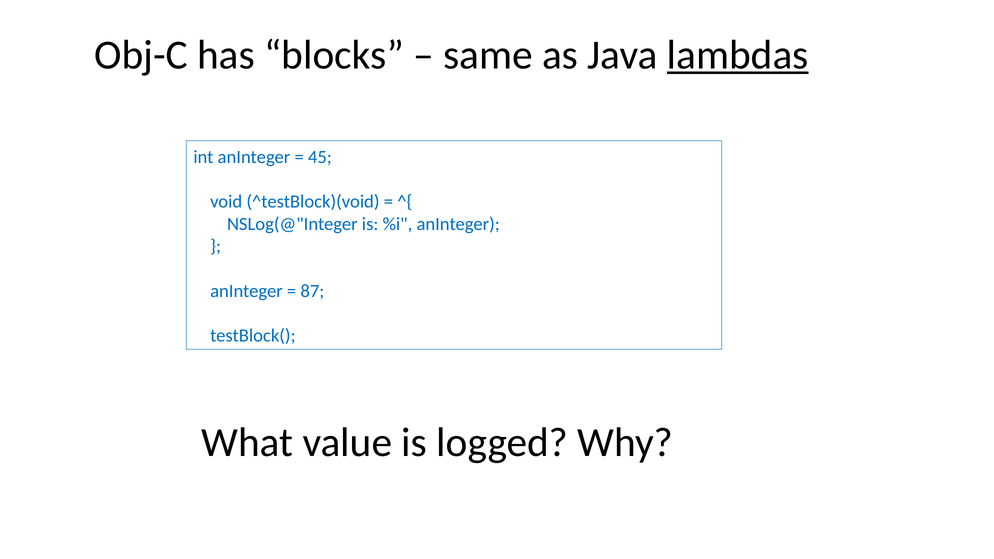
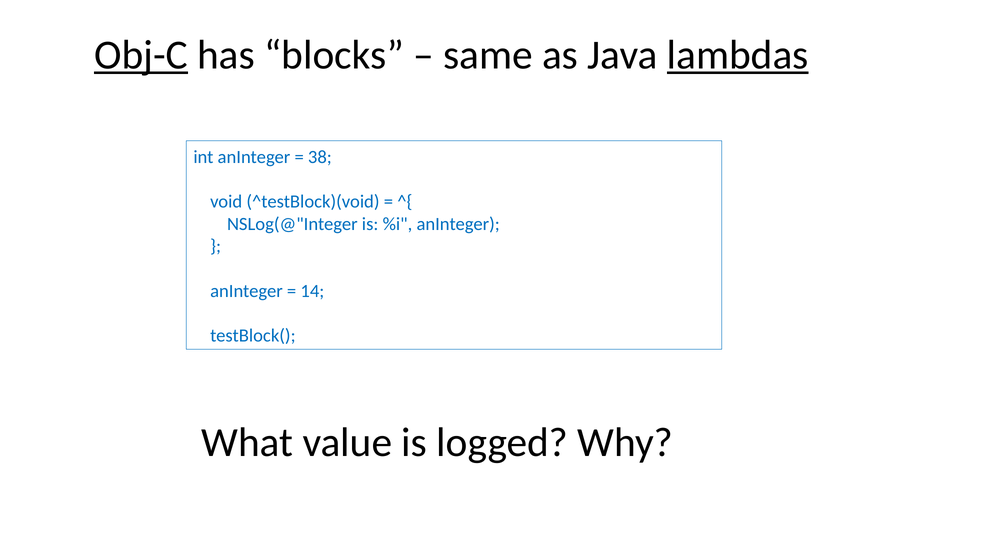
Obj-C underline: none -> present (141, 55)
45: 45 -> 38 (320, 157)
87: 87 -> 14 (312, 291)
